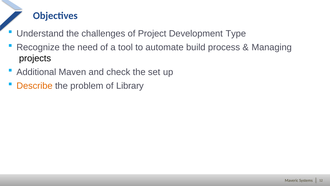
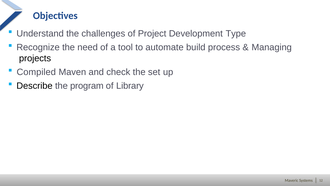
Additional: Additional -> Compiled (36, 72)
Describe colour: orange -> black (35, 86)
problem: problem -> program (87, 86)
